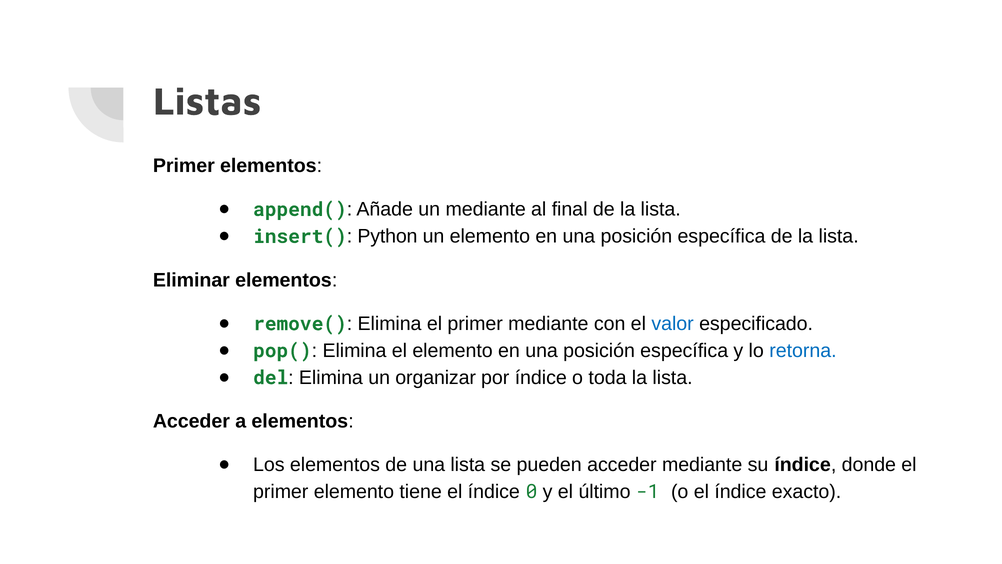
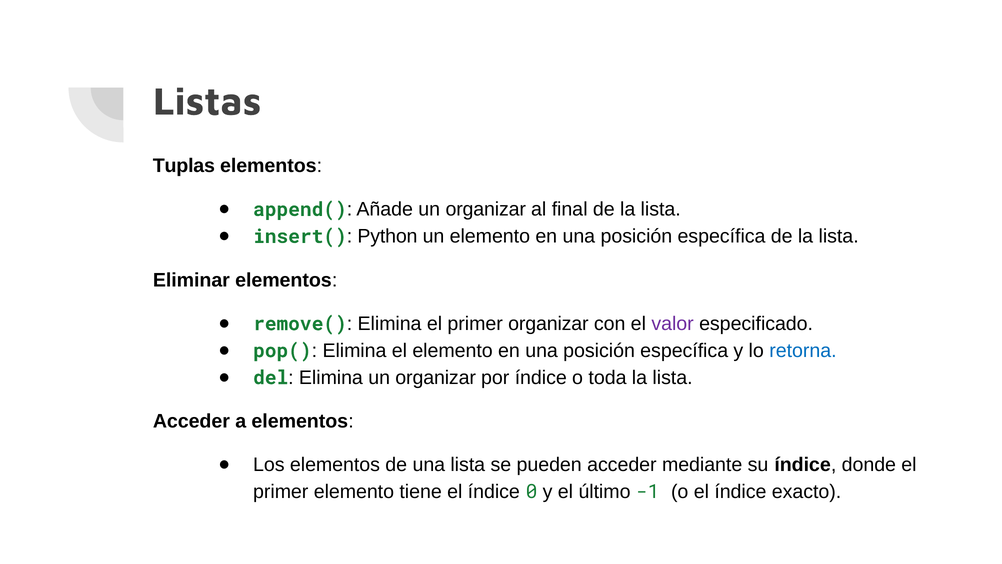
Primer: Primer -> Tuplas (184, 166)
Añade un mediante: mediante -> organizar (486, 209)
primer mediante: mediante -> organizar (548, 324)
valor colour: blue -> purple (673, 324)
